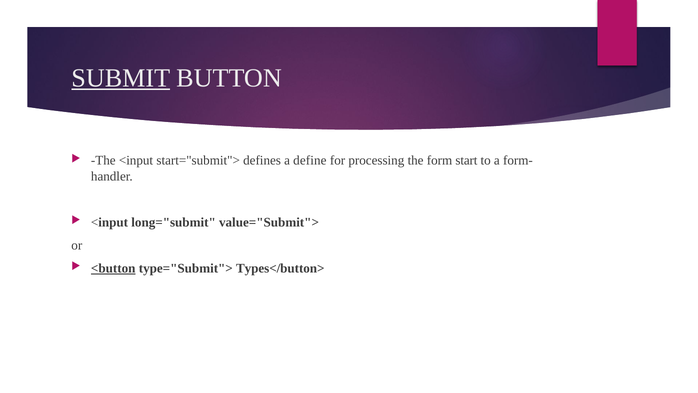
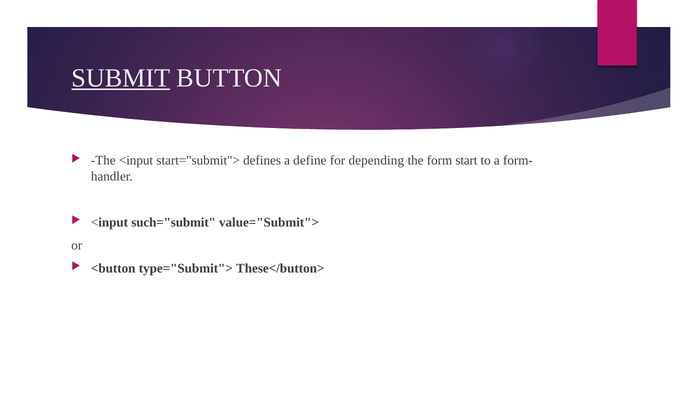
processing: processing -> depending (376, 160)
long="submit: long="submit -> such="submit (174, 222)
<button underline: present -> none (113, 268)
Types</button>: Types</button> -> These</button> (280, 268)
